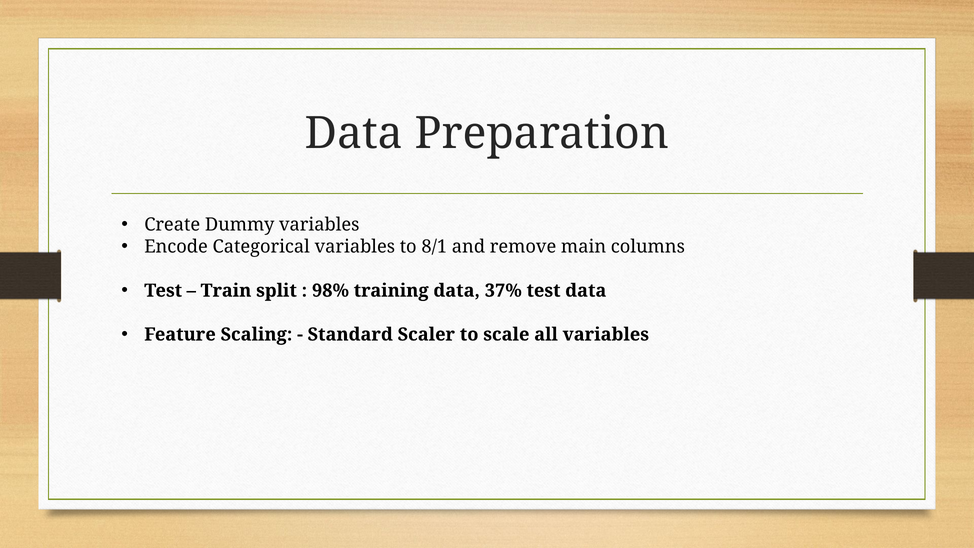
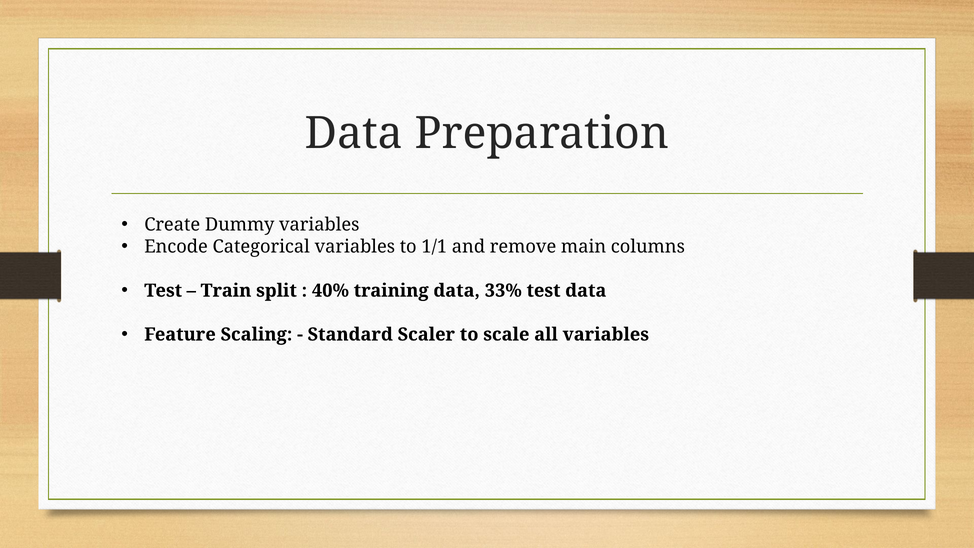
8/1: 8/1 -> 1/1 (434, 247)
98%: 98% -> 40% (330, 291)
37%: 37% -> 33% (503, 291)
